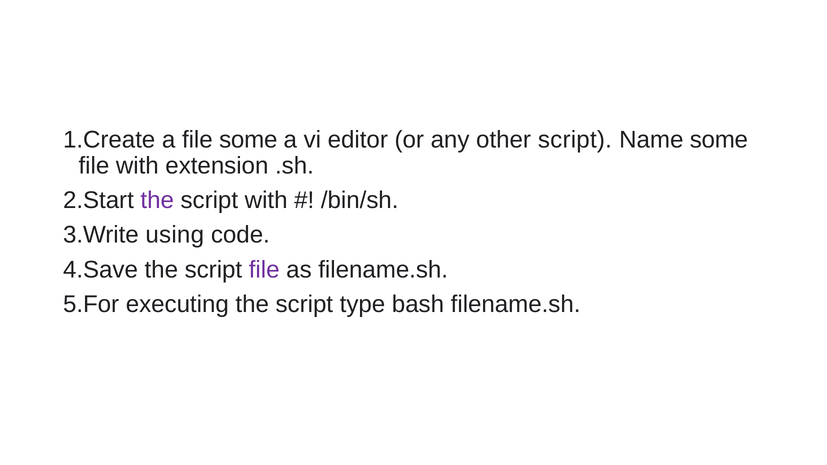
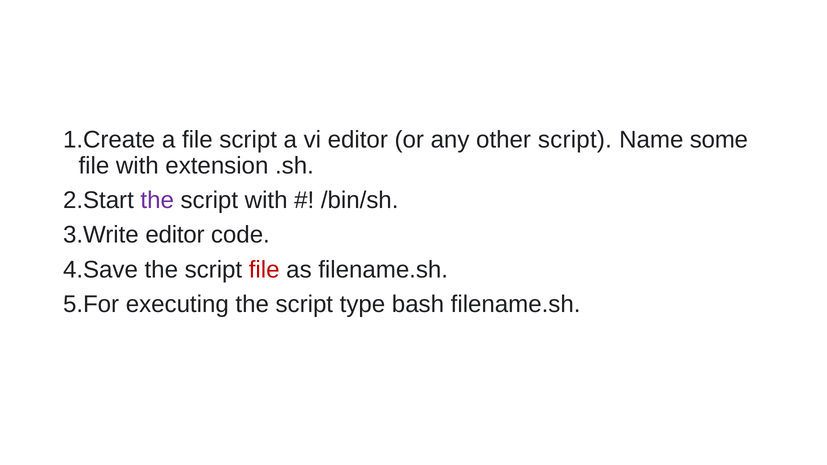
file some: some -> script (248, 140)
using: using -> editor (175, 235)
file colour: purple -> red (264, 270)
